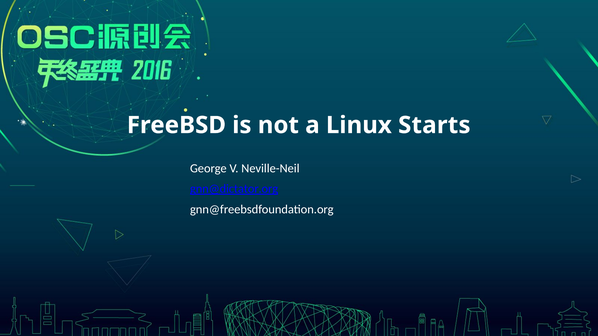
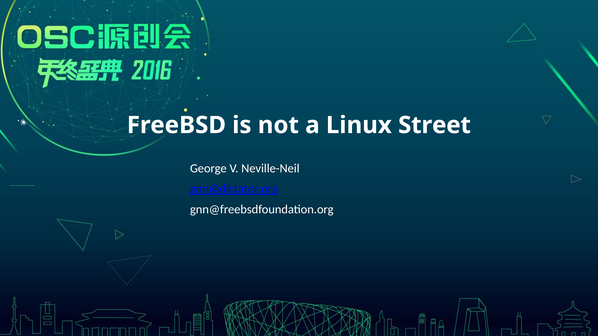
Starts: Starts -> Street (434, 125)
